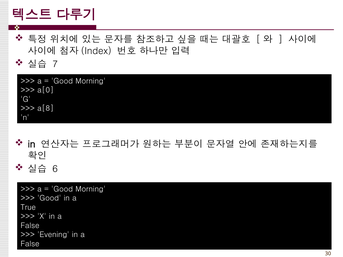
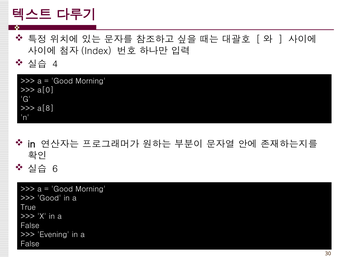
7: 7 -> 4 (55, 64)
